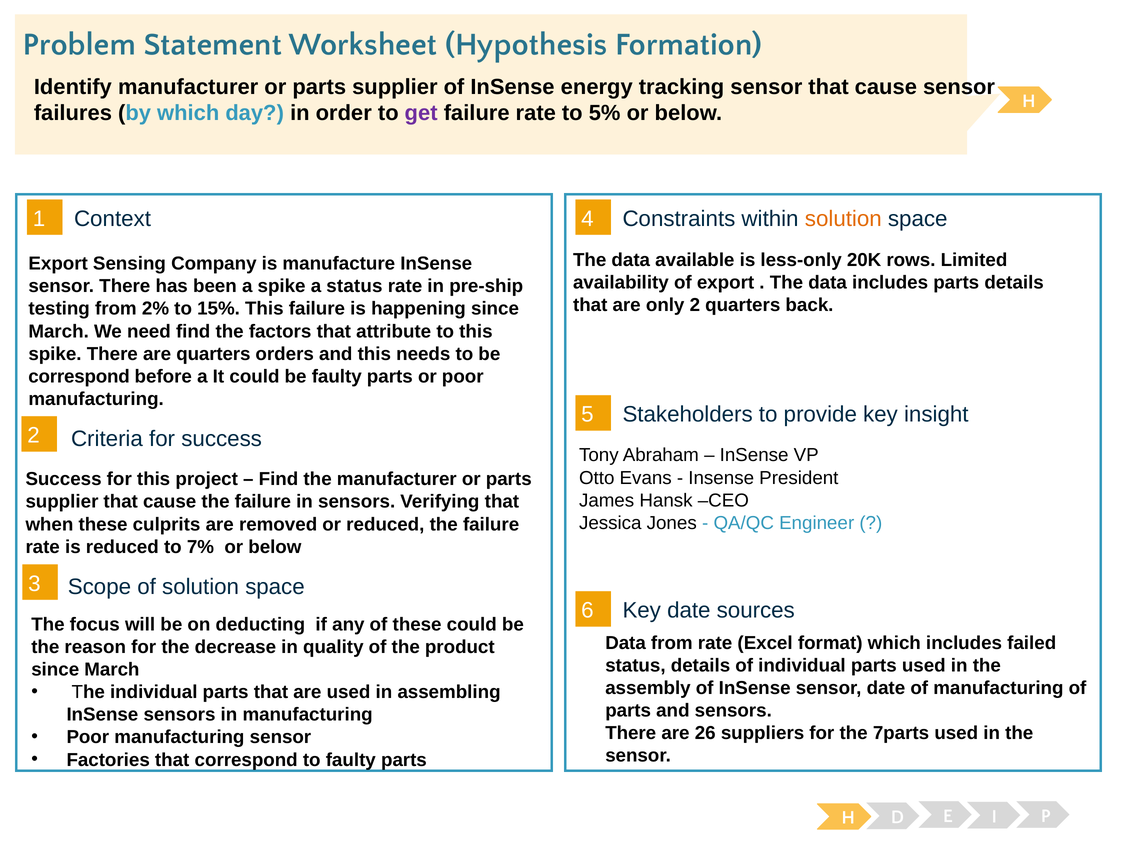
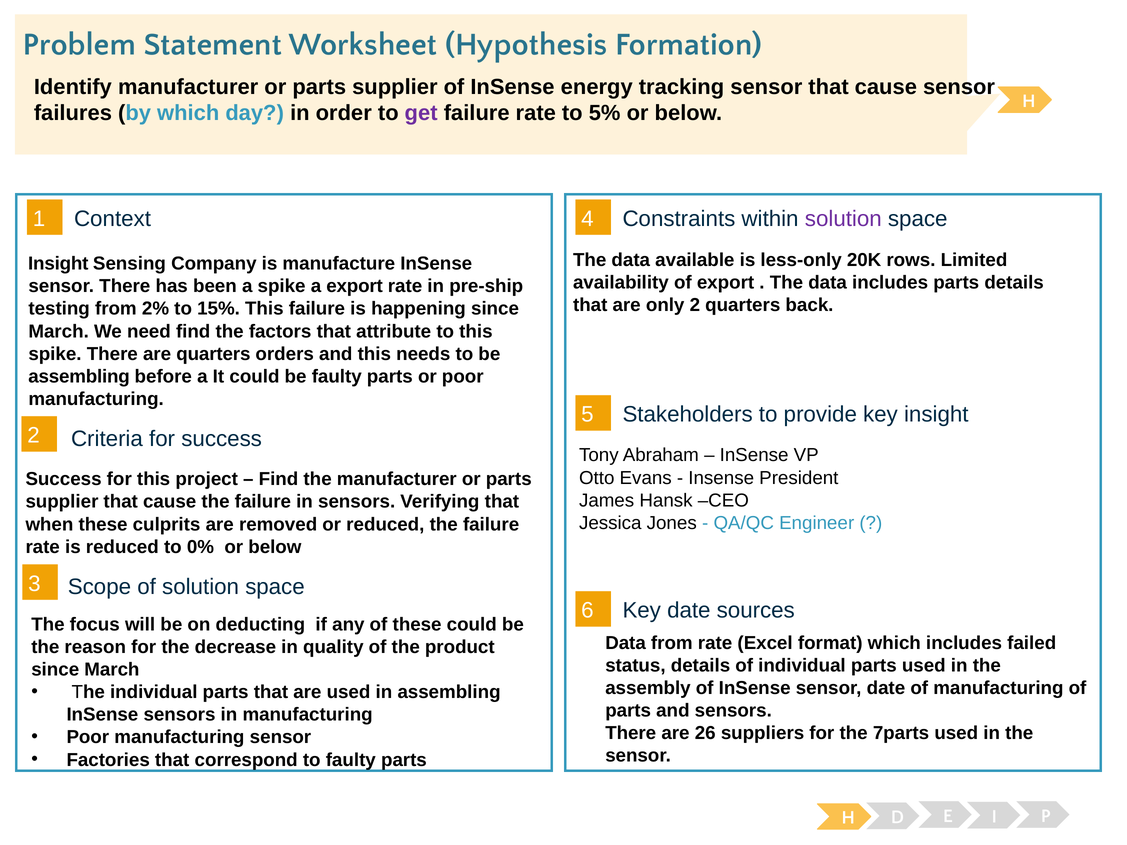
solution colour: orange -> purple (843, 219)
Export: Export -> Insight (58, 264)
a status: status -> export (355, 286)
correspond: correspond -> assembling (79, 376)
7%: 7% -> 0% (200, 547)
